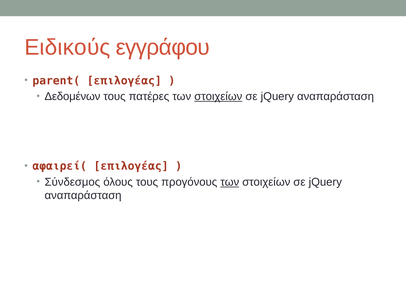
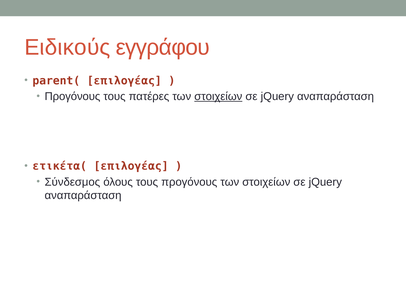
Δεδομένων: Δεδομένων -> Προγόνους (72, 96)
αφαιρεί(: αφαιρεί( -> ετικέτα( (60, 166)
των underline: present -> none (230, 182)
